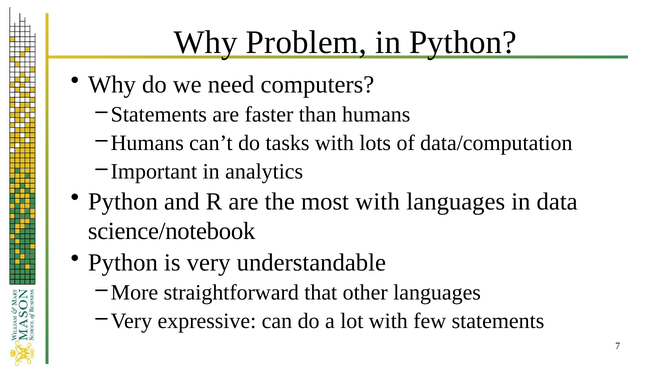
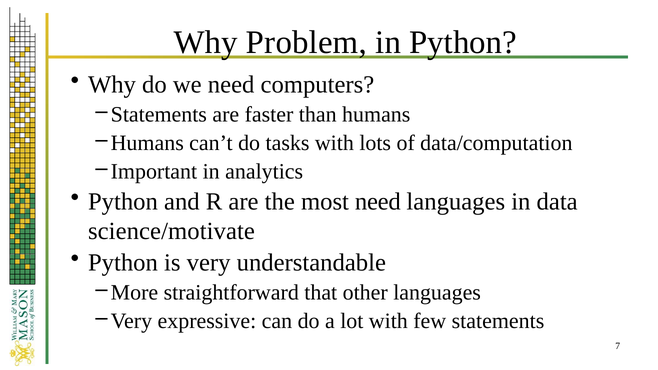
most with: with -> need (378, 202)
science/notebook: science/notebook -> science/motivate (171, 231)
